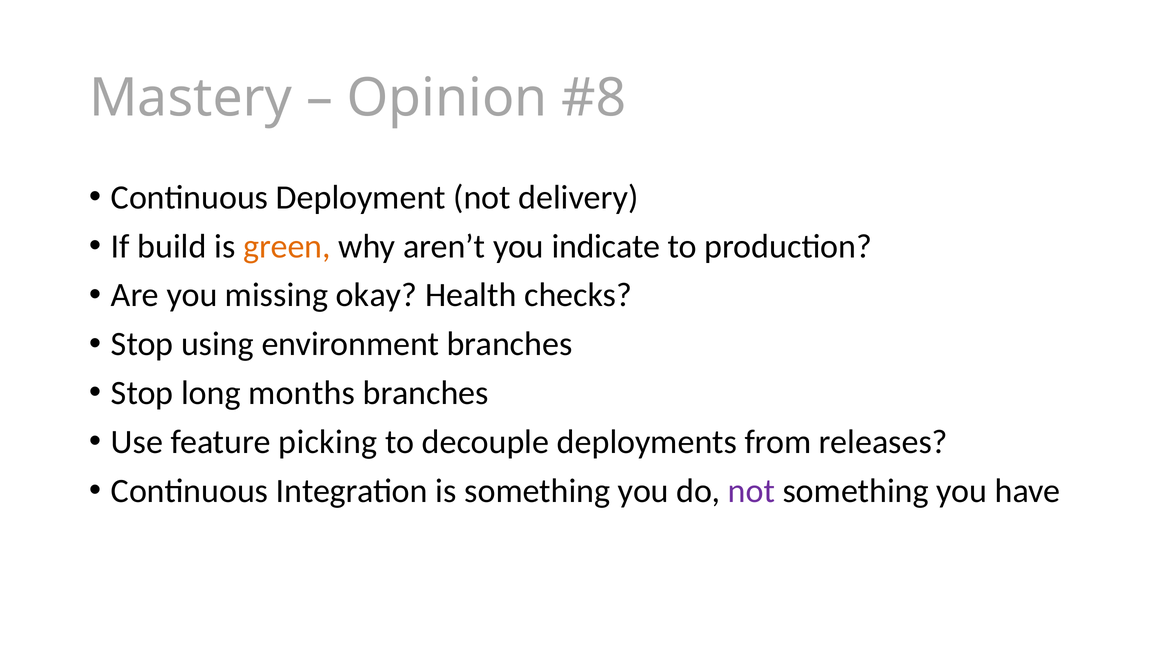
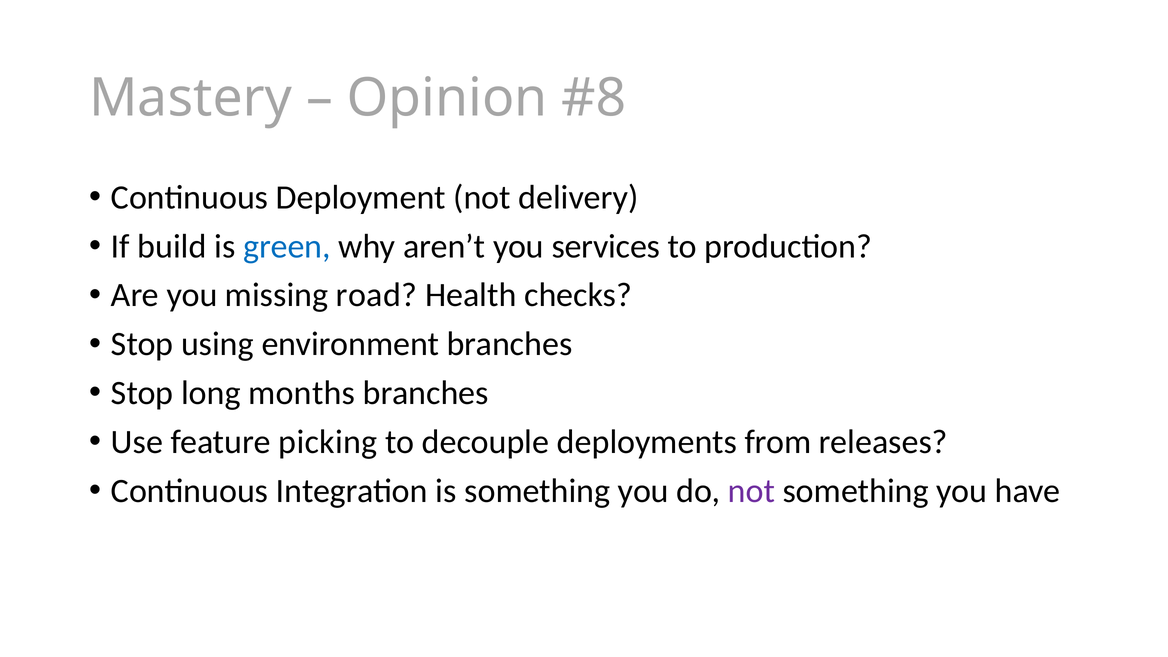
green colour: orange -> blue (287, 246)
indicate: indicate -> services (606, 246)
okay: okay -> road (376, 295)
